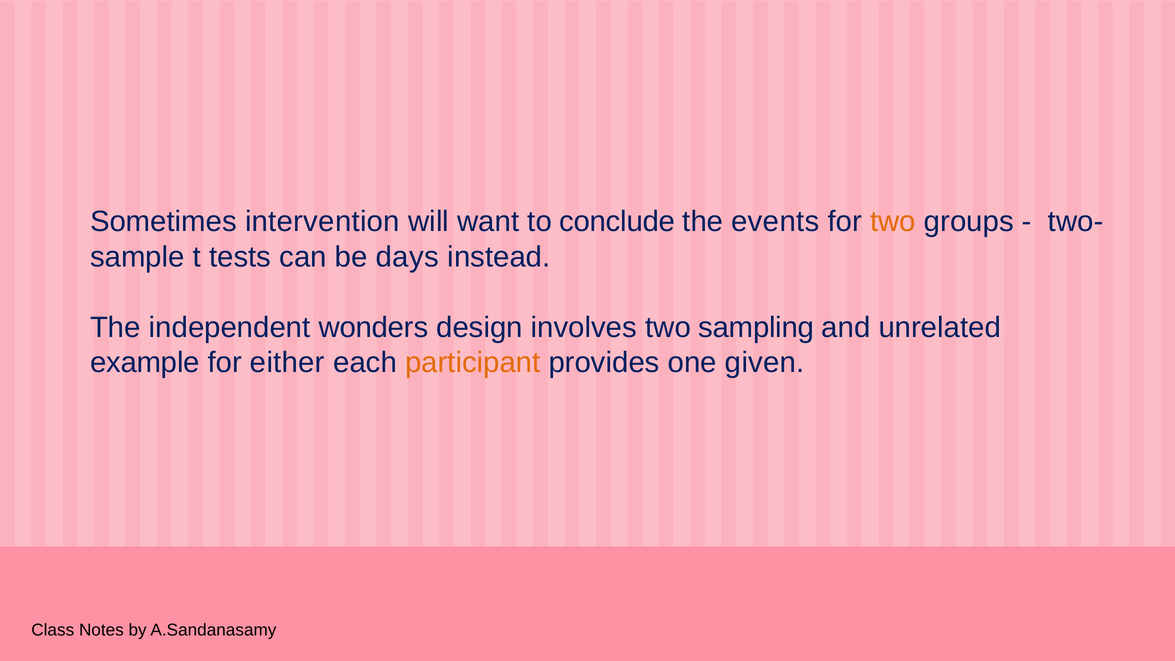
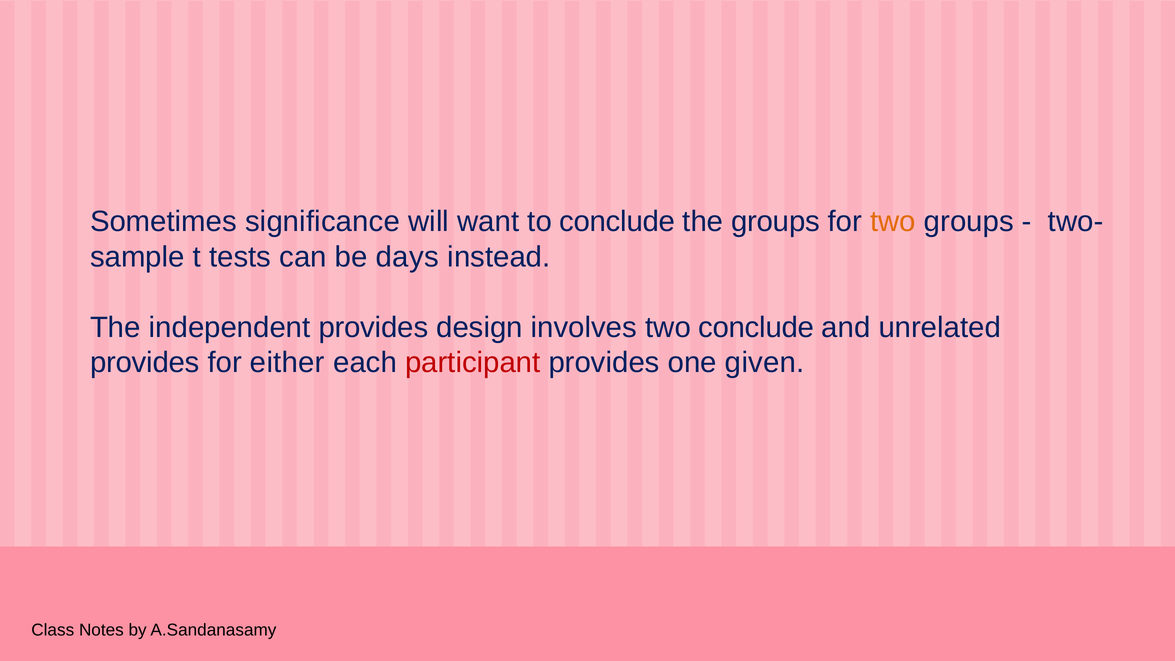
intervention: intervention -> significance (322, 222)
the events: events -> groups (776, 222)
independent wonders: wonders -> provides (373, 327)
two sampling: sampling -> conclude (756, 327)
example: example -> provides (145, 363)
participant colour: orange -> red (473, 363)
